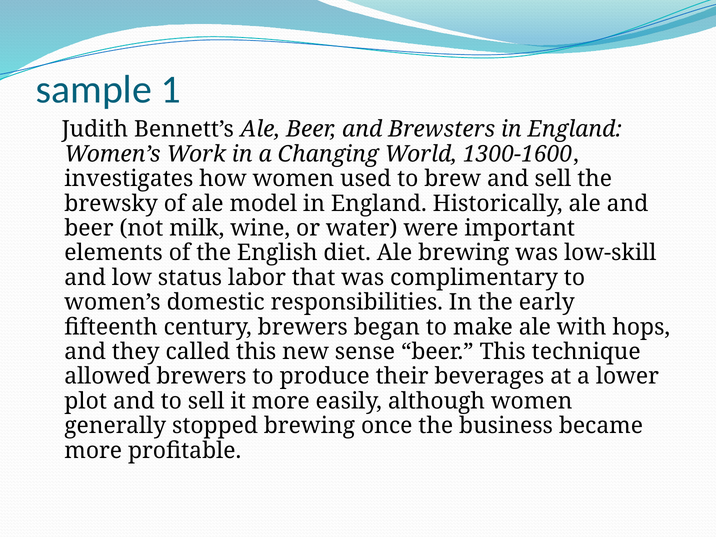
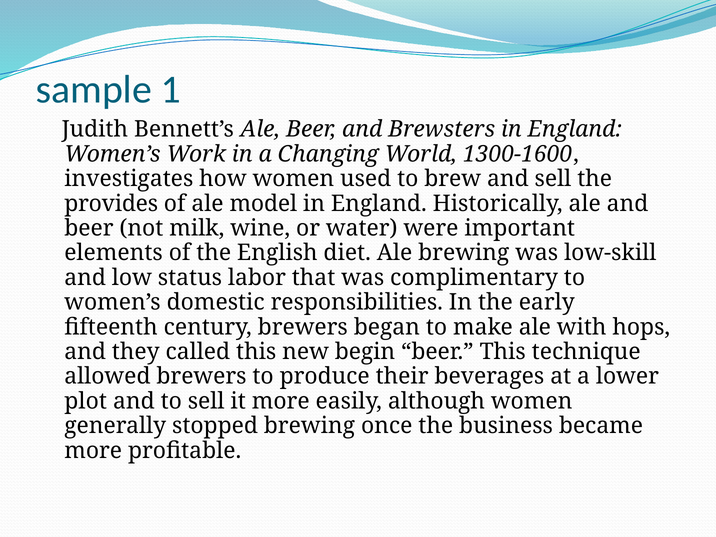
brewsky: brewsky -> provides (111, 204)
sense: sense -> begin (365, 352)
